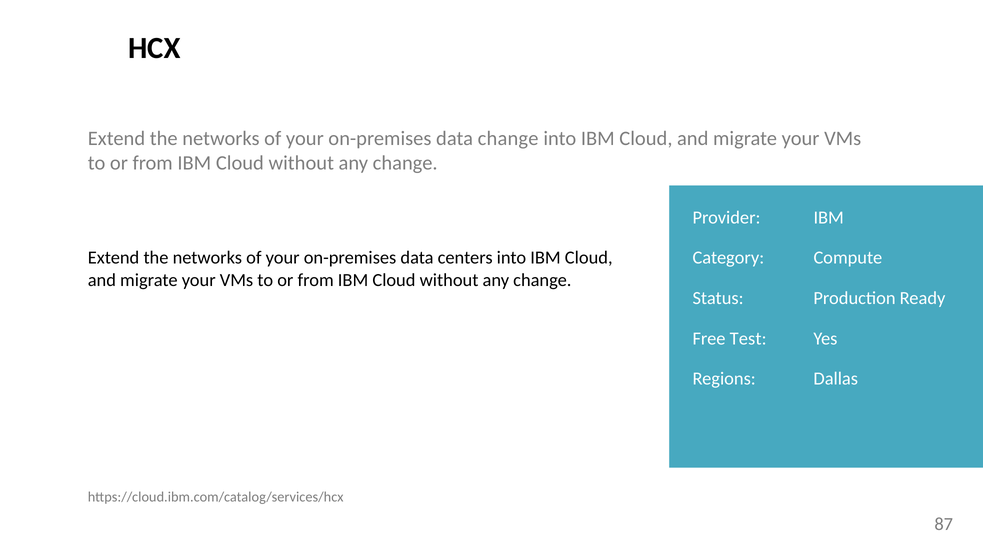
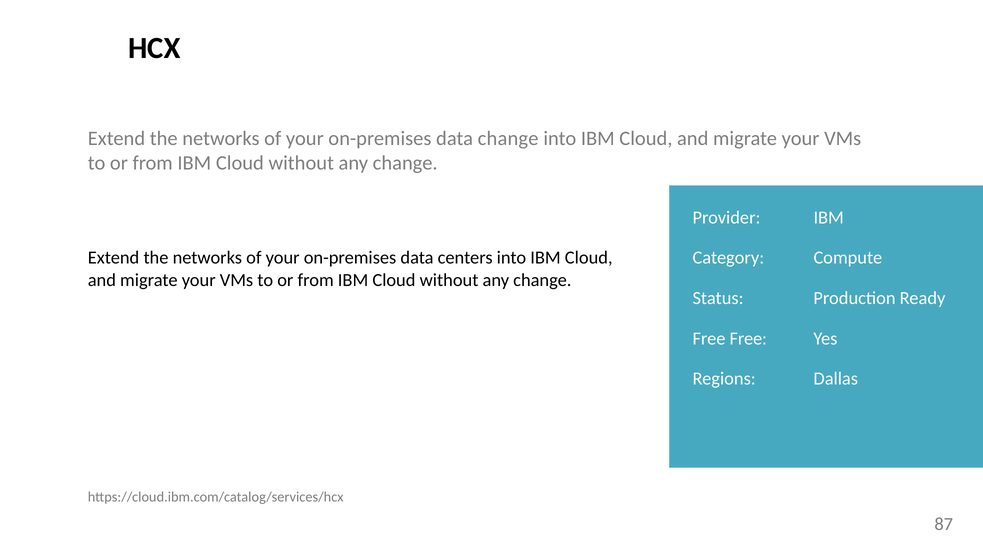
Free Test: Test -> Free (748, 338)
